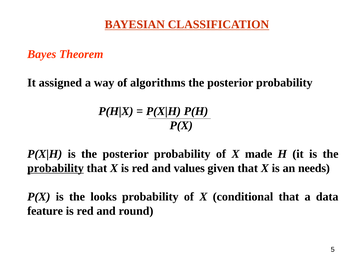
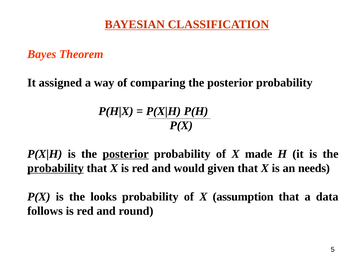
algorithms: algorithms -> comparing (158, 83)
posterior underline: none -> present (126, 154)
values: values -> would (189, 168)
conditional: conditional -> assumption (243, 197)
feature: feature -> follows (45, 211)
